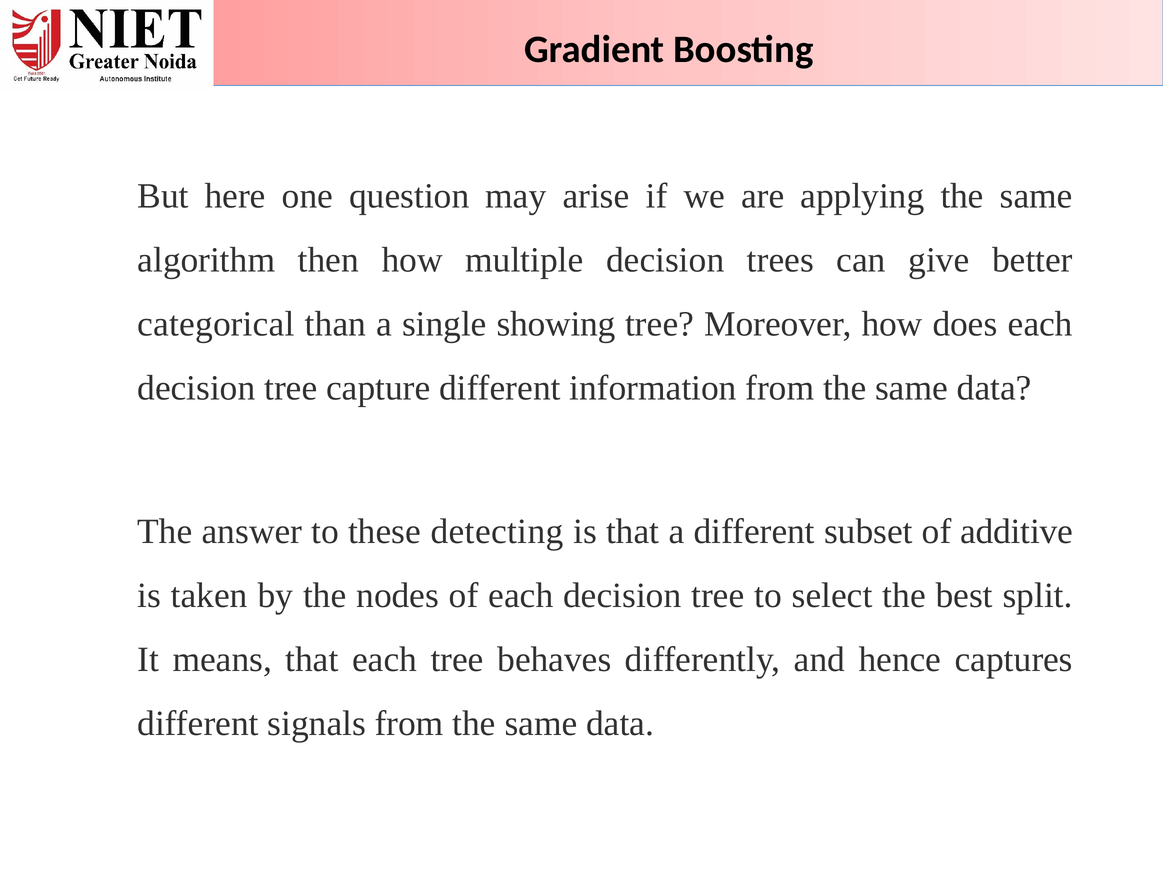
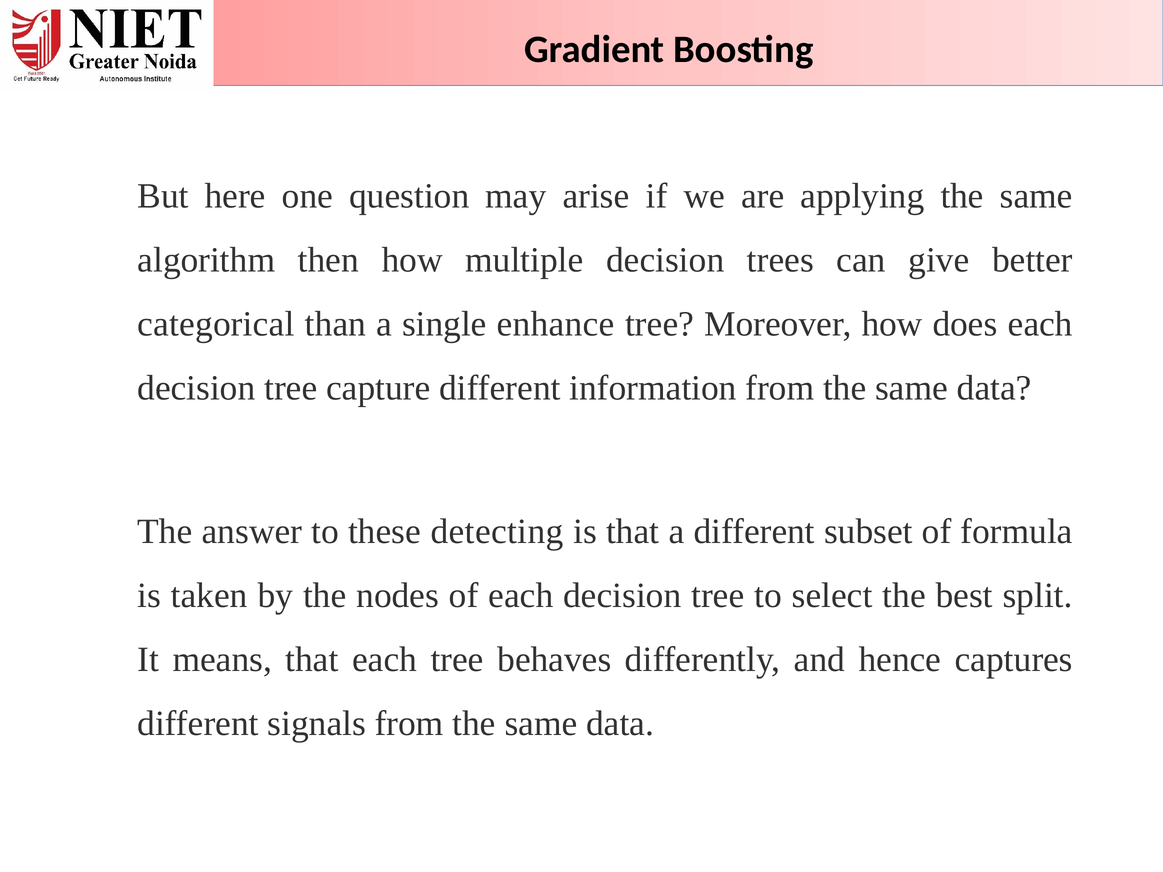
showing: showing -> enhance (556, 324)
additive: additive -> formula (1017, 532)
